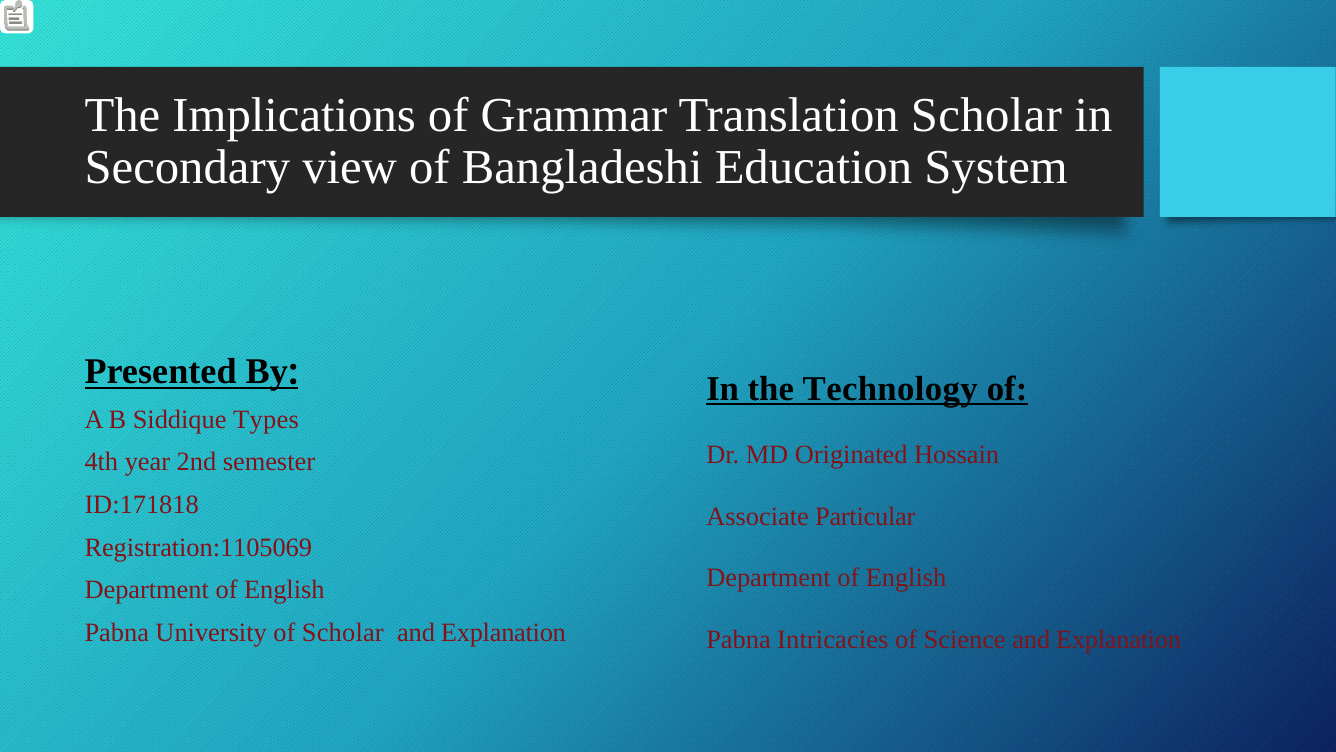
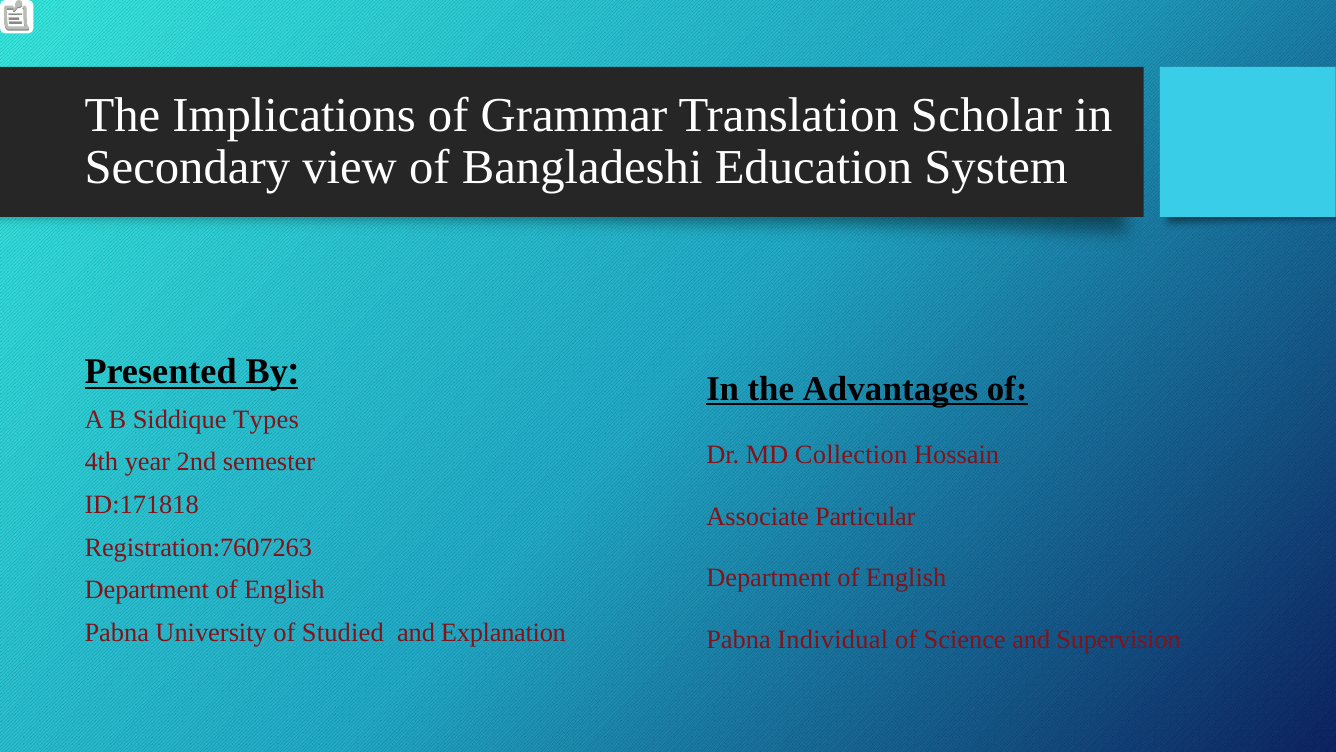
Technology: Technology -> Advantages (890, 389)
Originated: Originated -> Collection (851, 455)
Registration:1105069: Registration:1105069 -> Registration:7607263 (198, 547)
of Scholar: Scholar -> Studied (343, 632)
Intricacies: Intricacies -> Individual (833, 639)
Science and Explanation: Explanation -> Supervision (1119, 639)
